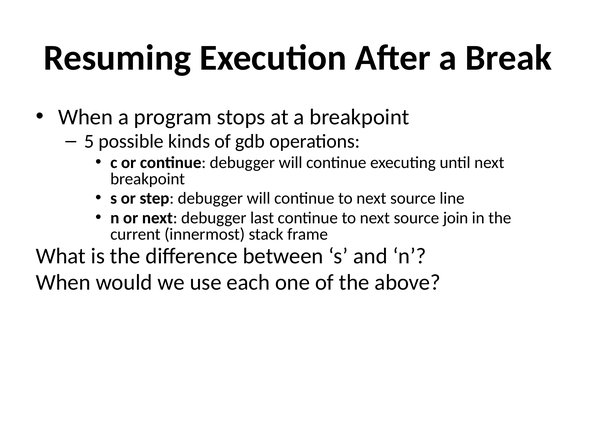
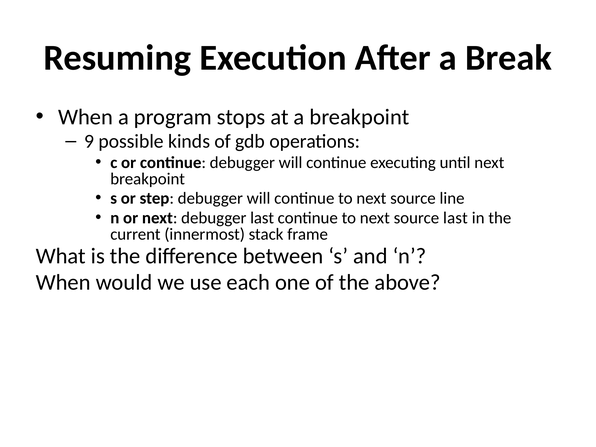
5: 5 -> 9 (89, 141)
source join: join -> last (455, 218)
